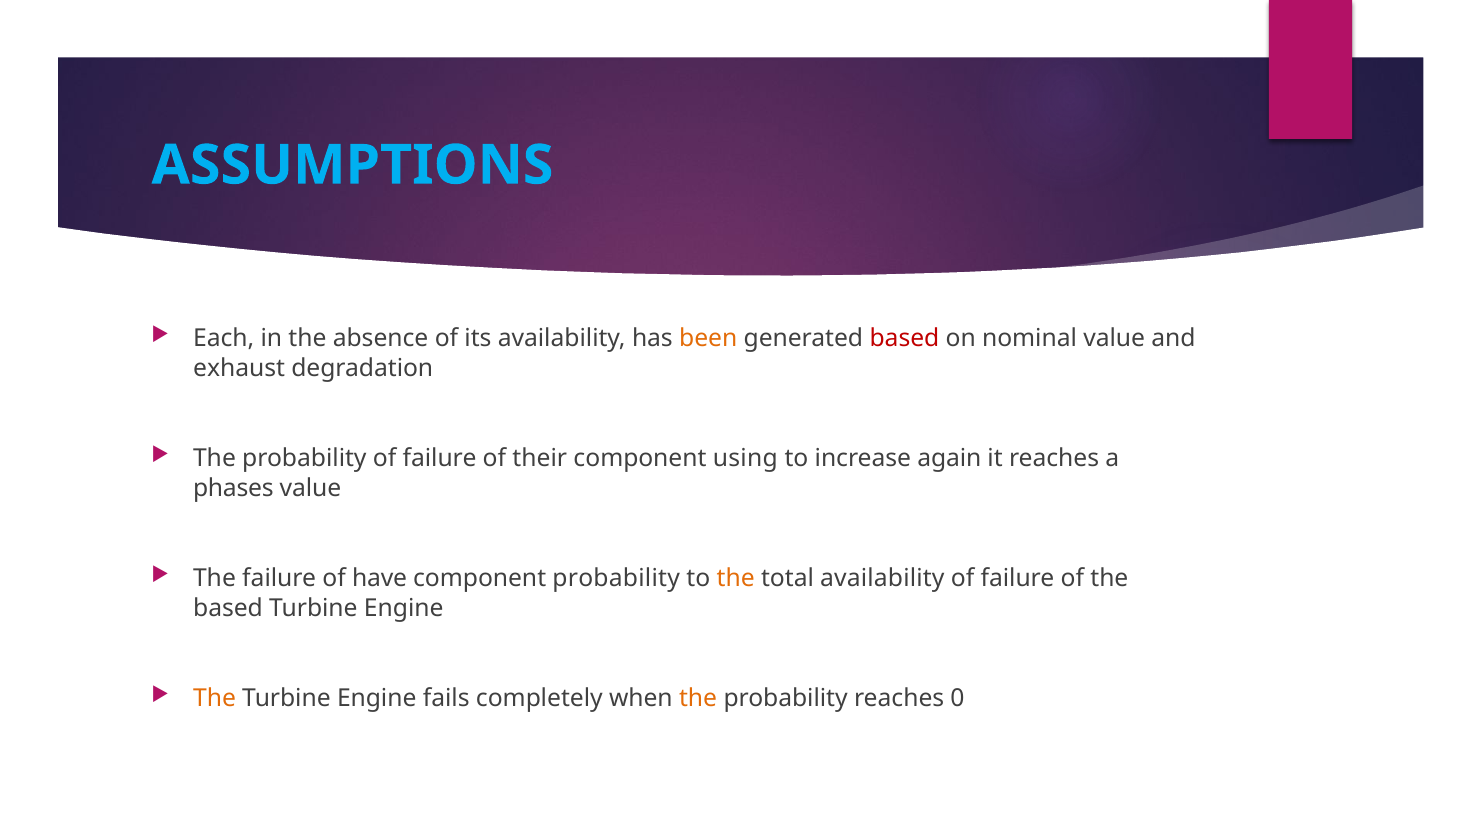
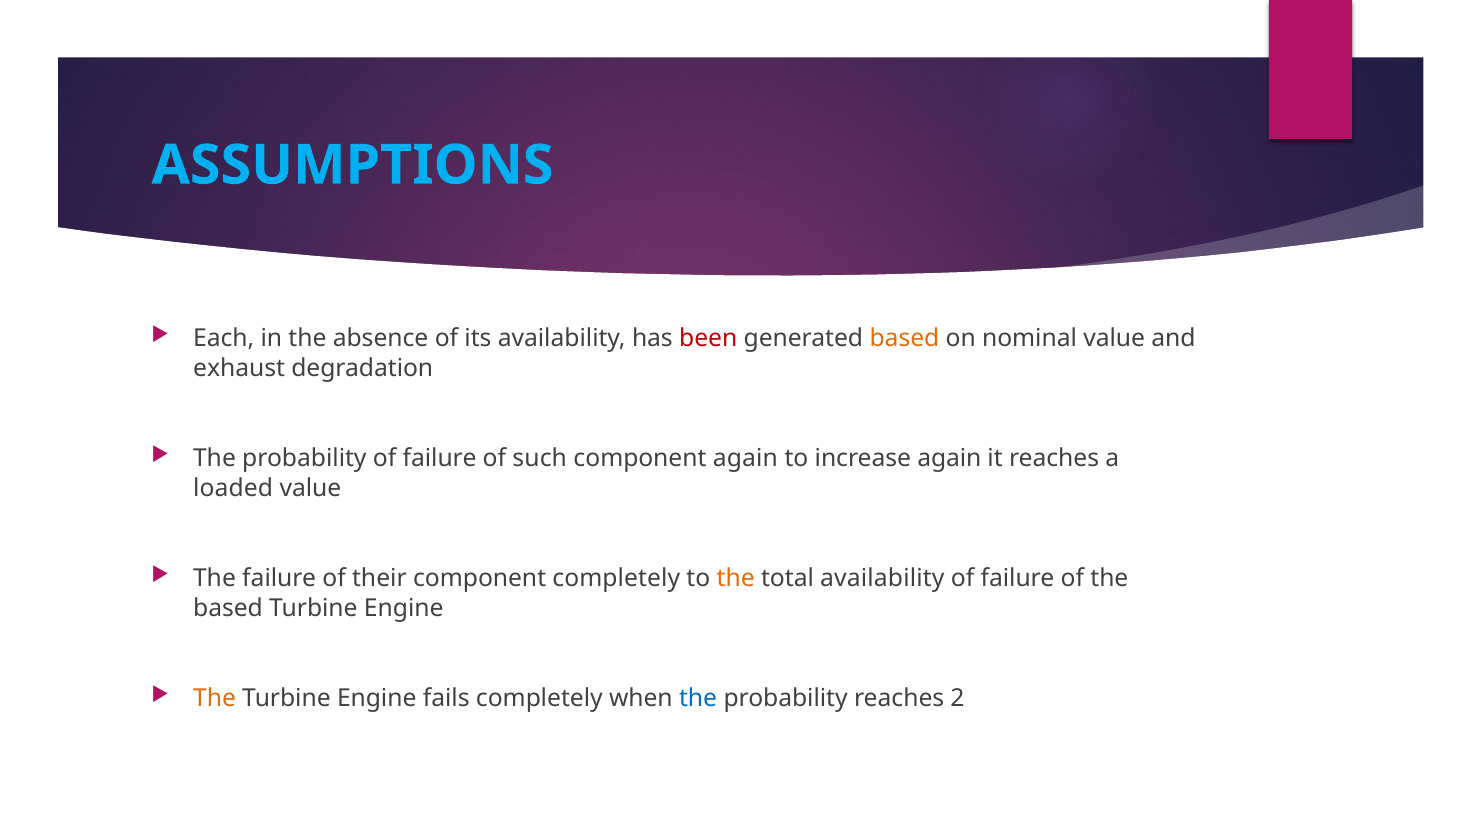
been colour: orange -> red (708, 339)
based colour: red -> orange (904, 339)
their: their -> such (540, 458)
component using: using -> again (745, 458)
phases: phases -> loaded (233, 488)
have: have -> their (379, 578)
component probability: probability -> completely (616, 578)
the colour: orange -> blue (698, 698)
0: 0 -> 2 (958, 698)
